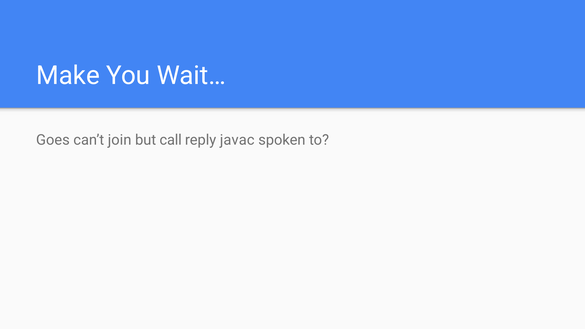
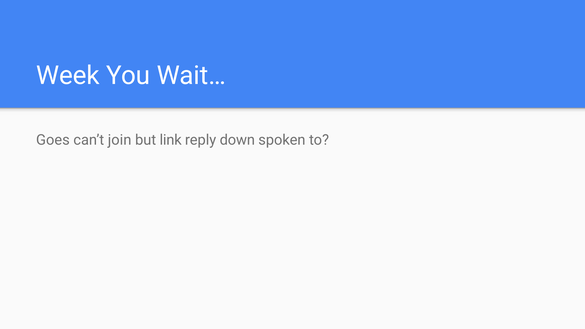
Make: Make -> Week (68, 76)
call: call -> link (171, 140)
javac: javac -> down (237, 140)
